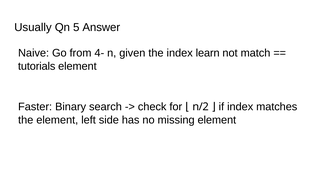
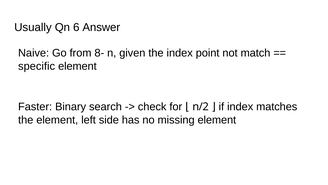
5: 5 -> 6 (76, 27)
4-: 4- -> 8- (99, 53)
learn: learn -> point (208, 53)
tutorials: tutorials -> specific (37, 66)
